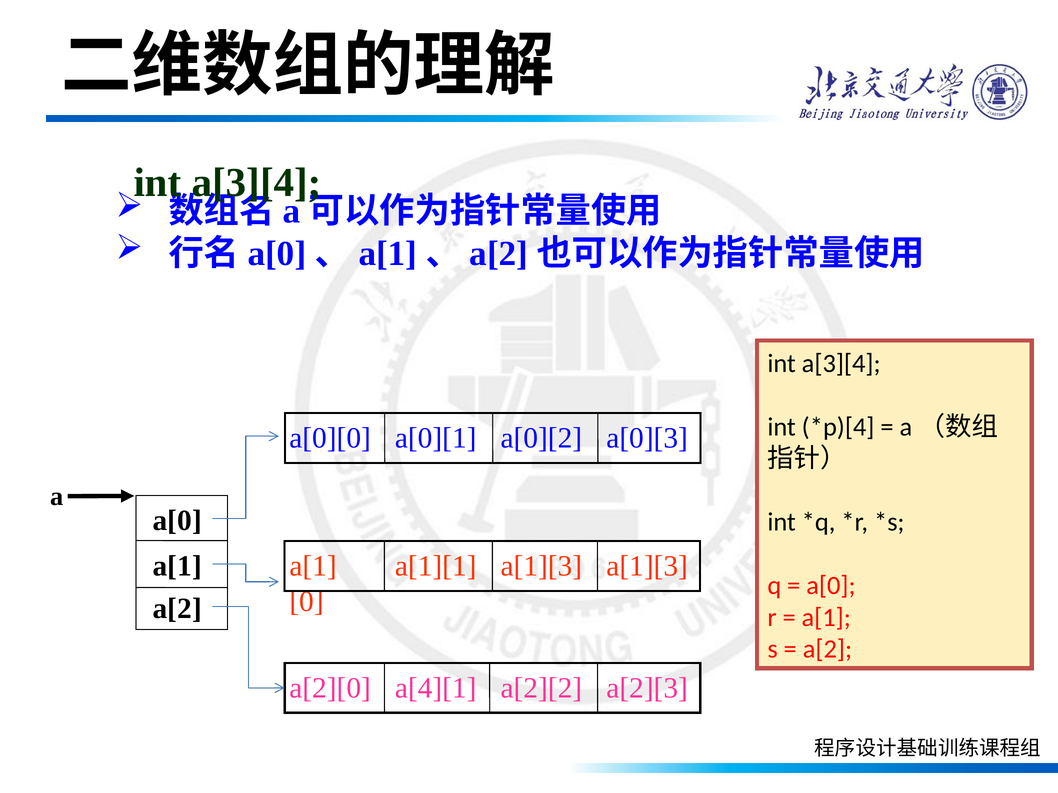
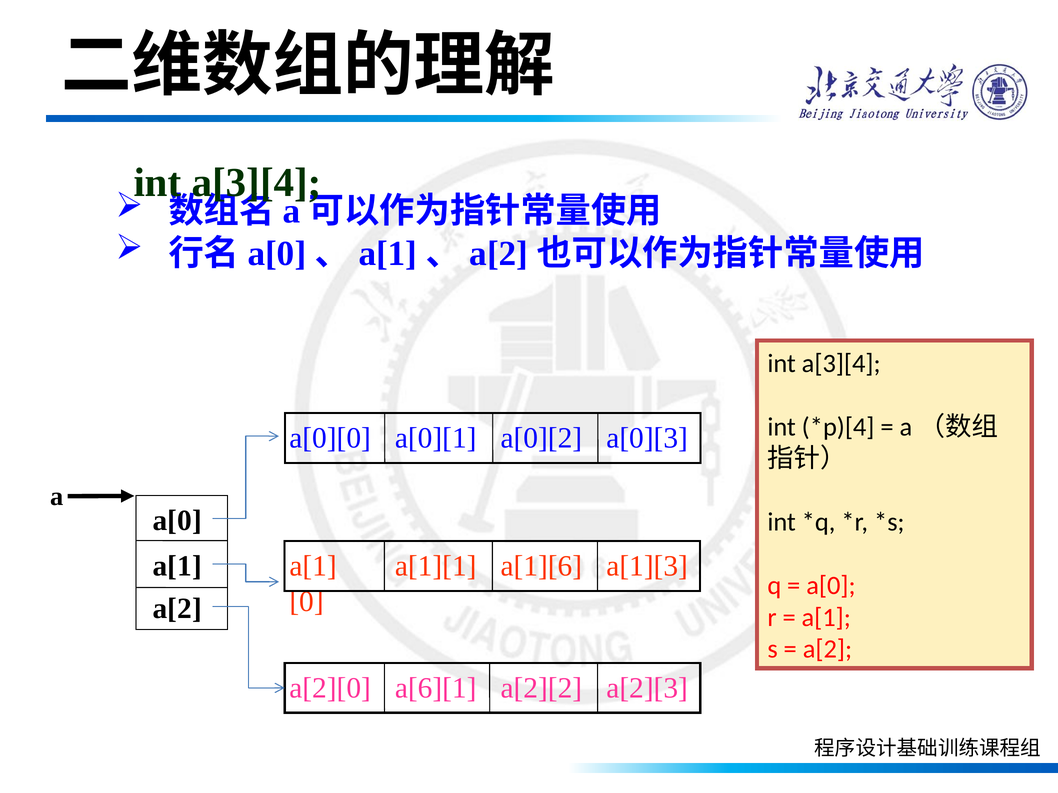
a[1][1 a[1][3: a[1][3 -> a[1][6 (541, 567)
a[4][1: a[4][1 -> a[6][1 (436, 688)
